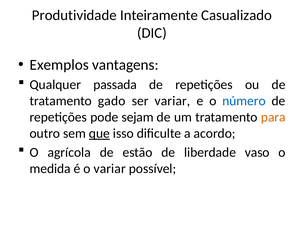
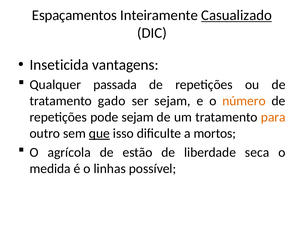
Produtividade: Produtividade -> Espaçamentos (74, 15)
Casualizado underline: none -> present (237, 15)
Exemplos: Exemplos -> Inseticida (59, 65)
ser variar: variar -> sejam (173, 101)
número colour: blue -> orange (244, 101)
acordo: acordo -> mortos (215, 133)
vaso: vaso -> seca (257, 152)
o variar: variar -> linhas (110, 169)
